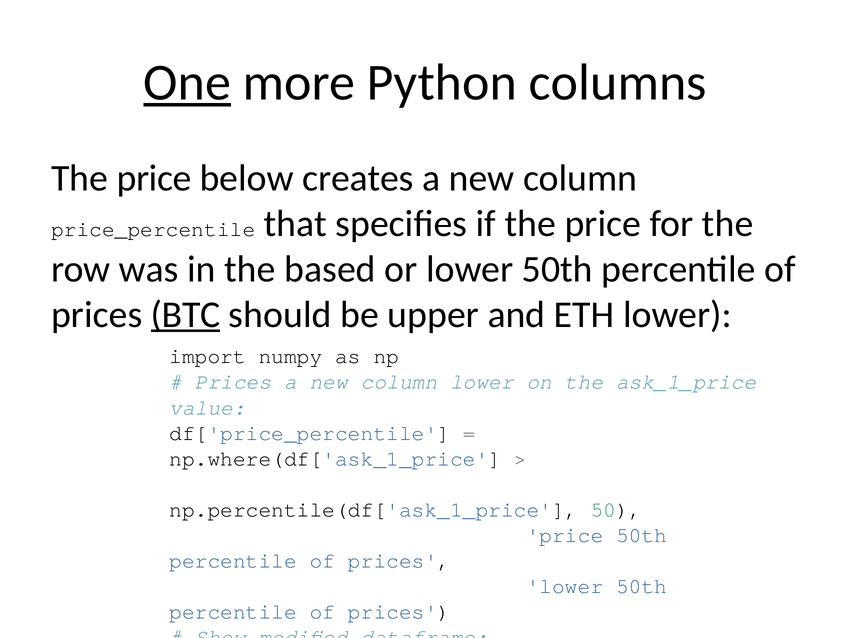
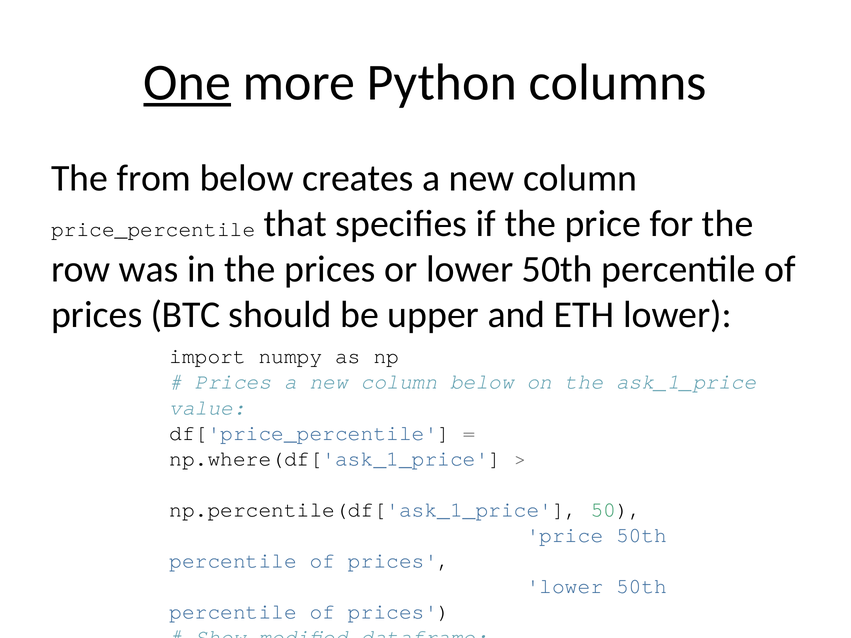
price: price -> from (154, 179)
the based: based -> prices (330, 269)
BTC underline: present -> none (186, 315)
column lower: lower -> below (482, 382)
